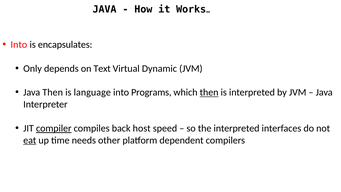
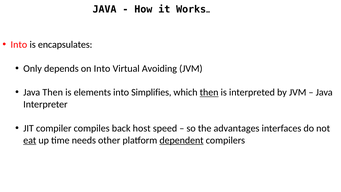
on Text: Text -> Into (102, 68)
Dynamic: Dynamic -> Avoiding (159, 68)
language: language -> elements (92, 92)
Programs: Programs -> Simplifies (151, 92)
compiler underline: present -> none (54, 128)
the interpreted: interpreted -> advantages (237, 128)
dependent underline: none -> present (182, 140)
